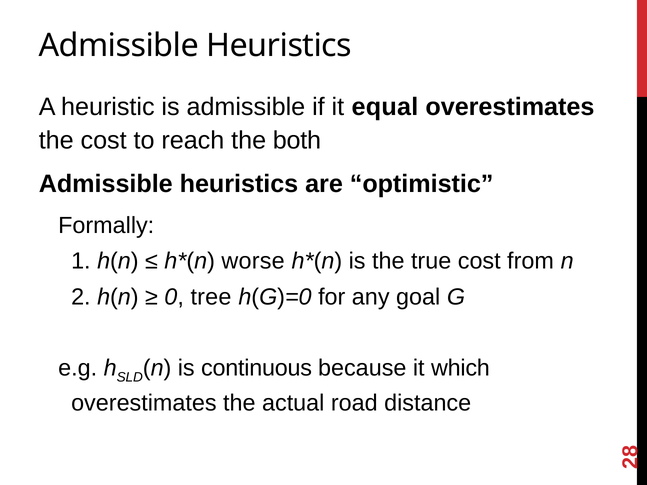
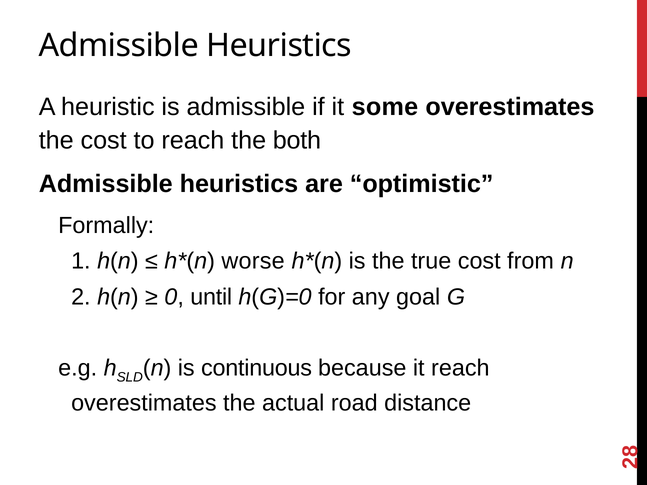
equal: equal -> some (385, 107)
tree: tree -> until (211, 297)
it which: which -> reach (460, 368)
